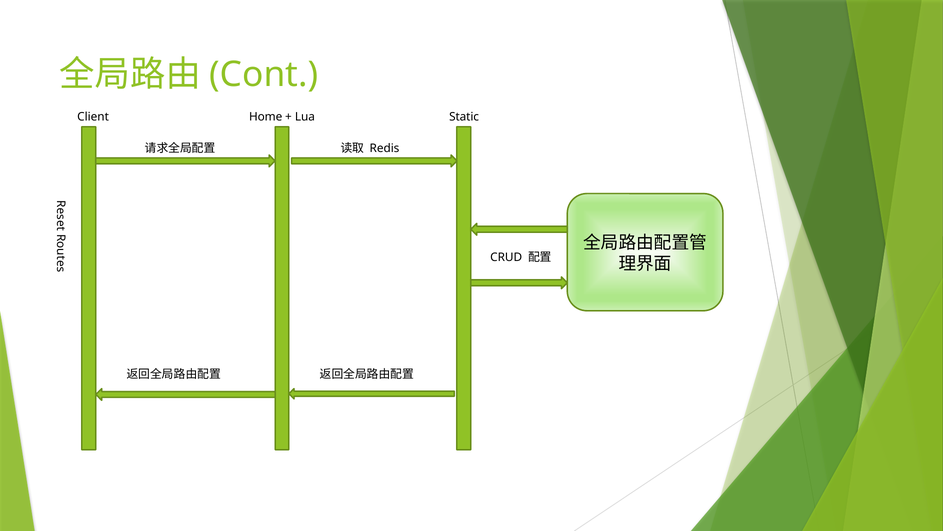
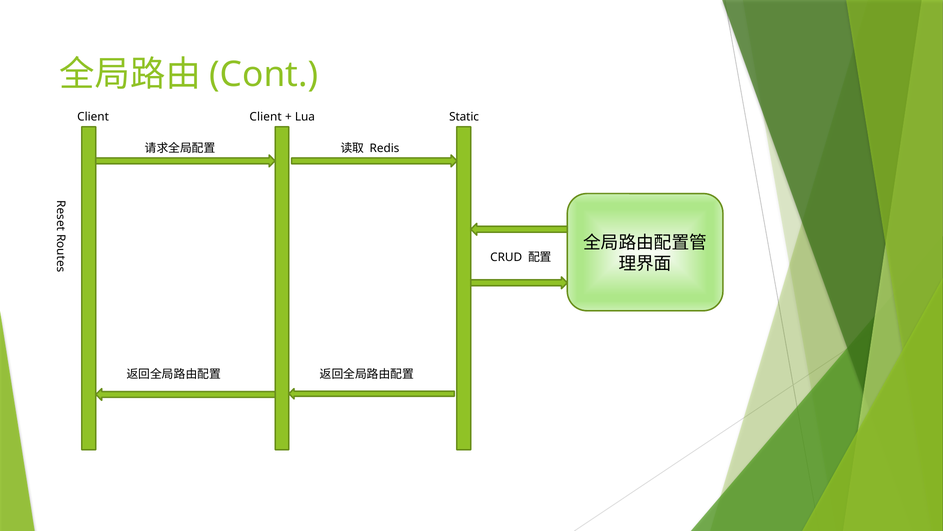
Client Home: Home -> Client (266, 117)
